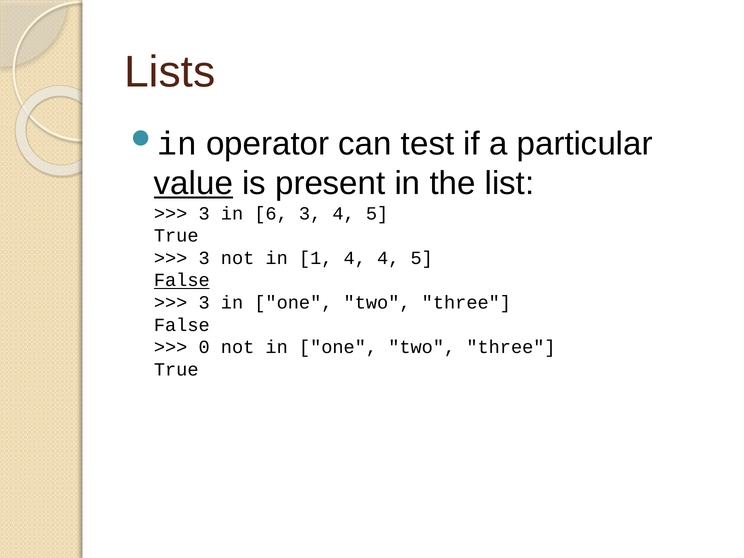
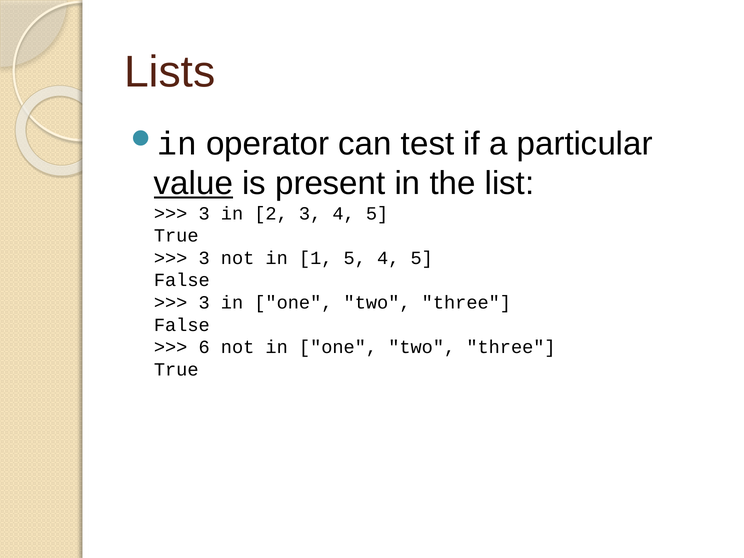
6: 6 -> 2 (271, 213)
1 4: 4 -> 5 (355, 258)
False underline: present -> none (182, 280)
0: 0 -> 6 (204, 347)
